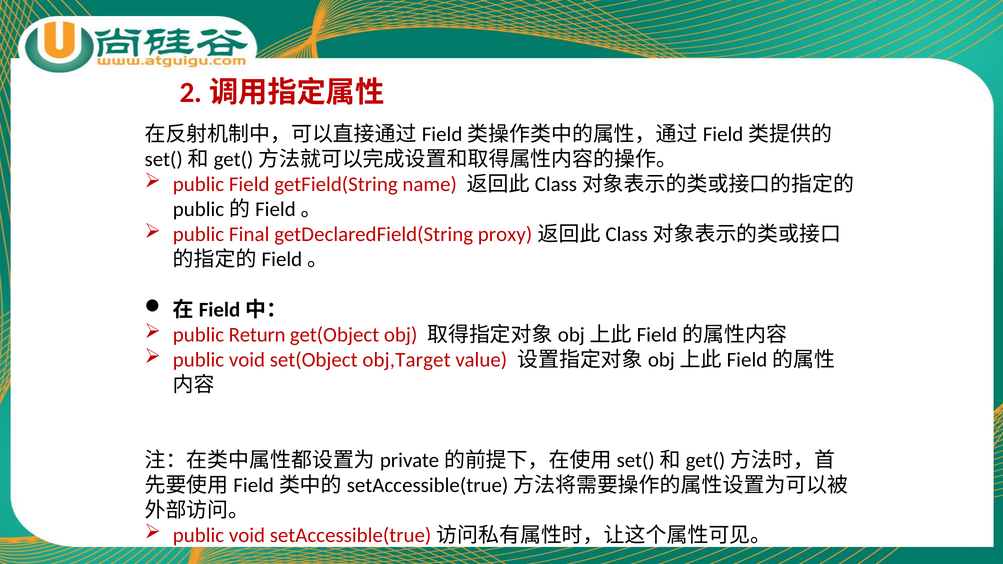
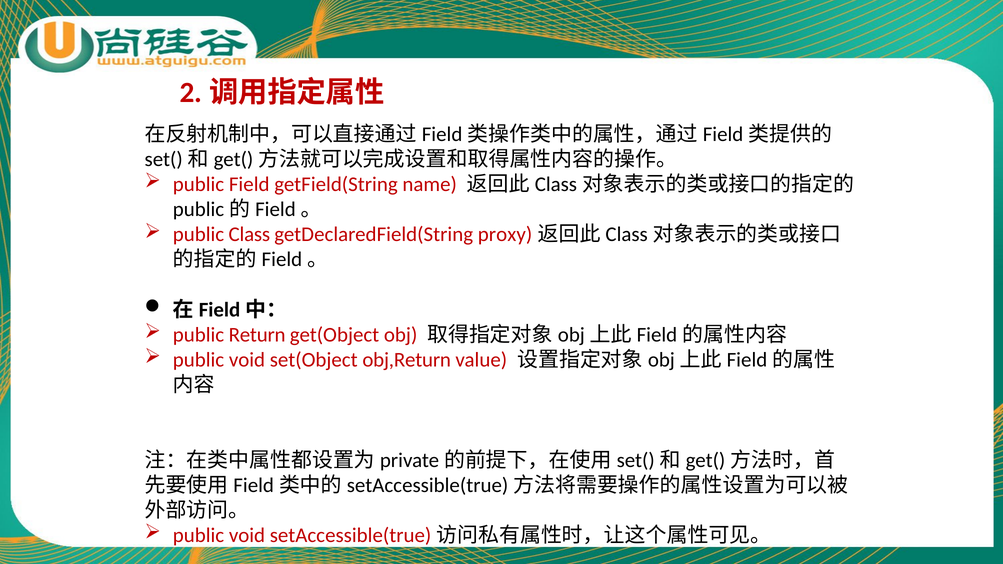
Final: Final -> Class (249, 235)
obj,Target: obj,Target -> obj,Return (407, 360)
